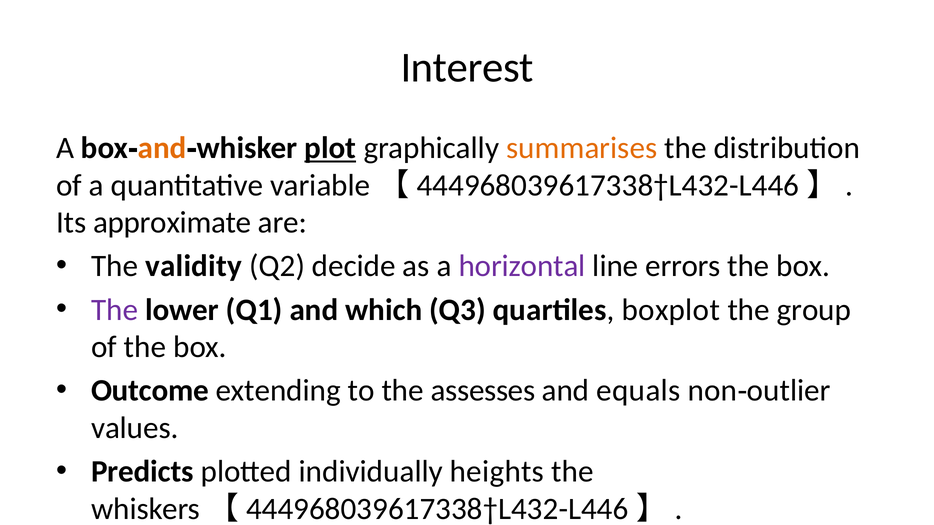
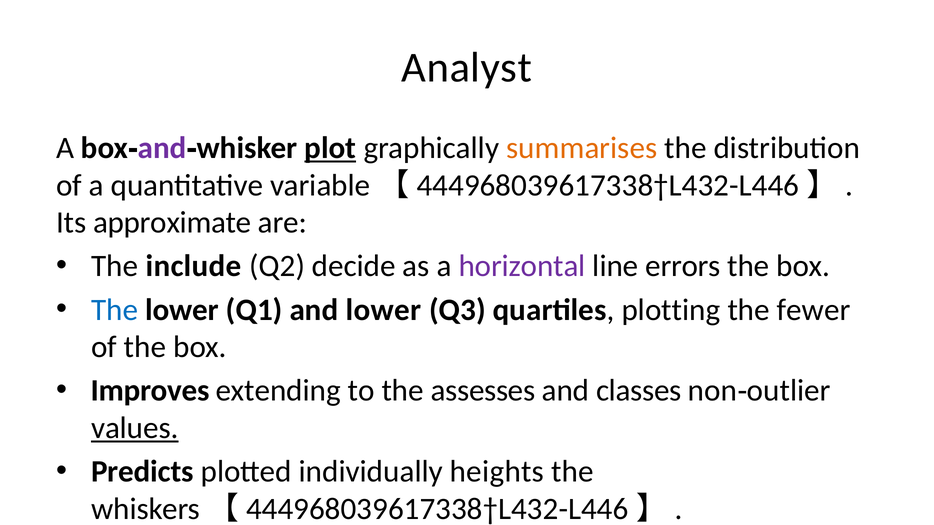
Interest: Interest -> Analyst (467, 68)
and colour: orange -> purple (162, 148)
validity: validity -> include (194, 266)
The colour: purple -> blue (115, 310)
and which: which -> lower (384, 310)
boxplot: boxplot -> plotting (671, 310)
group: group -> fewer (814, 310)
Outcome: Outcome -> Improves (150, 391)
equals: equals -> classes (639, 391)
values underline: none -> present (135, 428)
